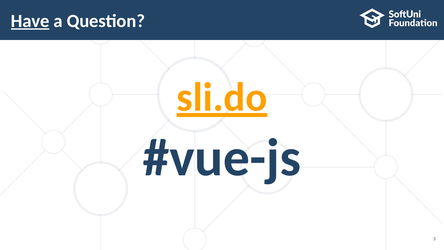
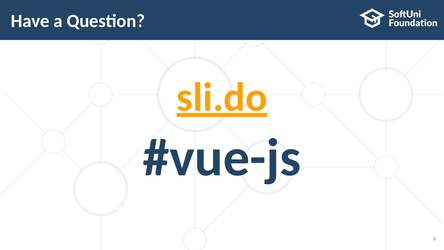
Have underline: present -> none (30, 21)
